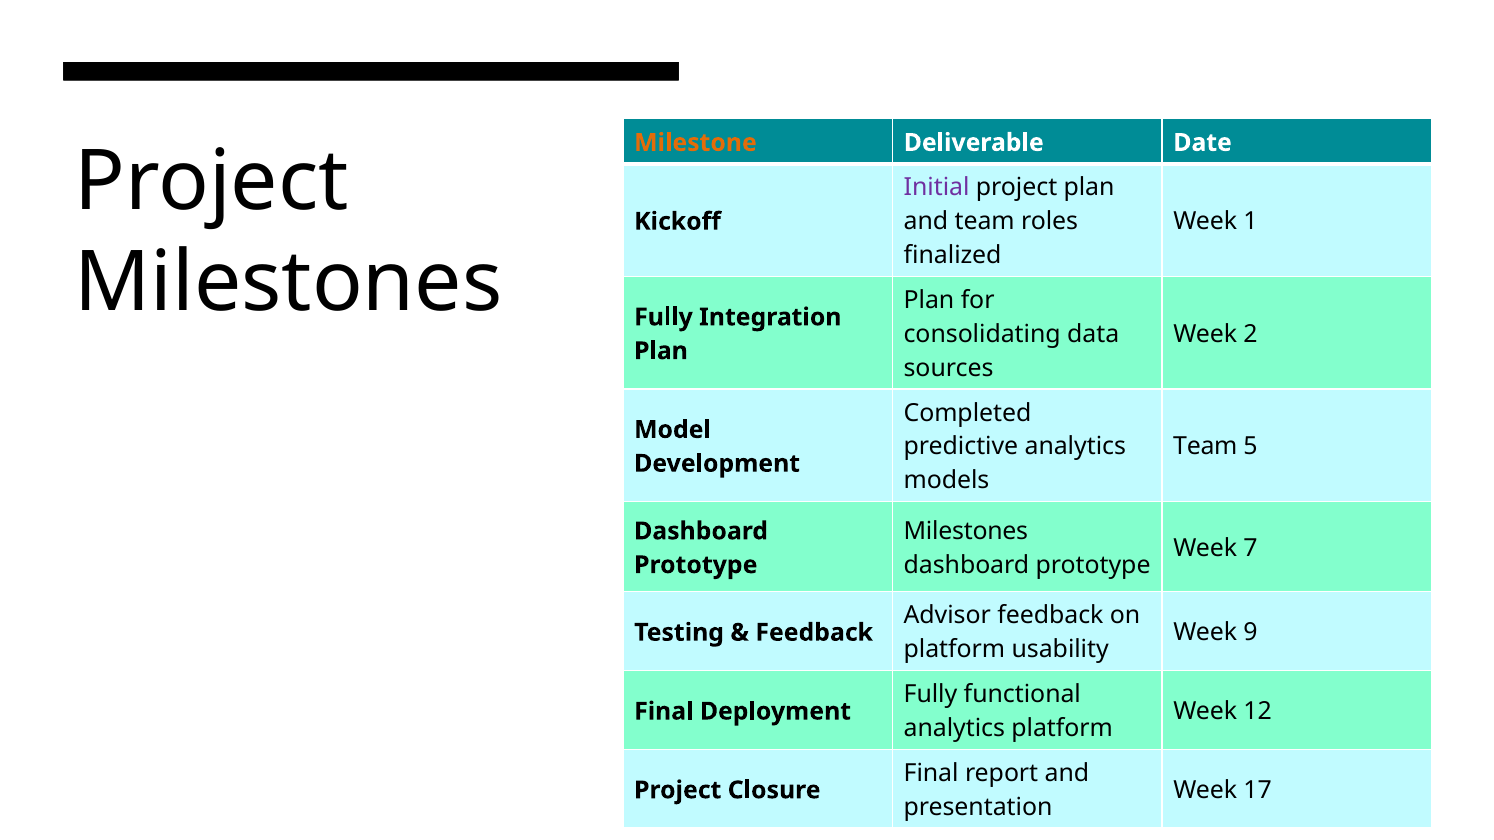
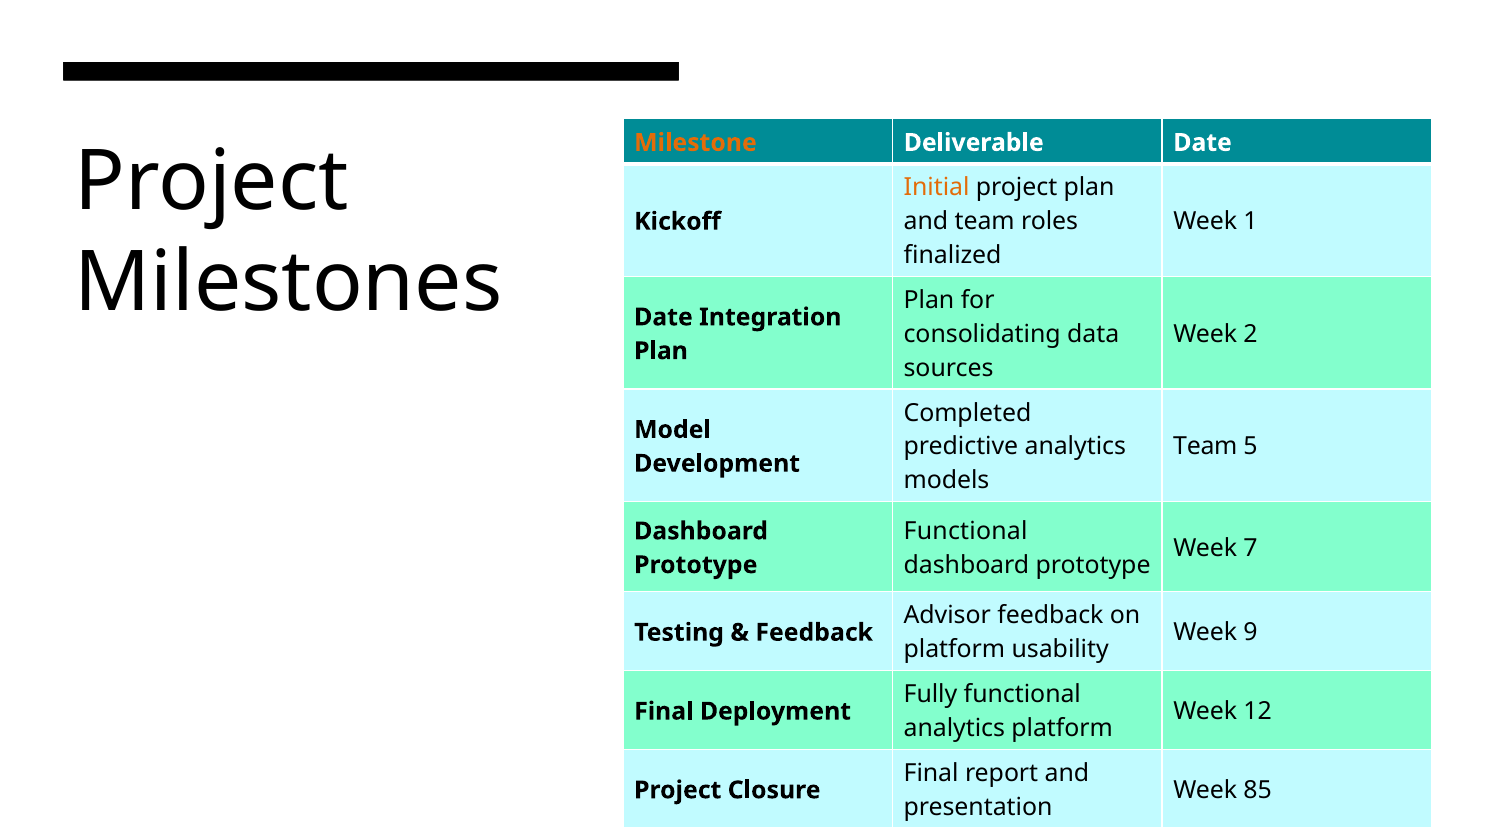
Initial colour: purple -> orange (937, 188)
Fully: Fully -> Date (663, 317)
Milestones: Milestones -> Functional (966, 531)
17: 17 -> 85 (1258, 790)
